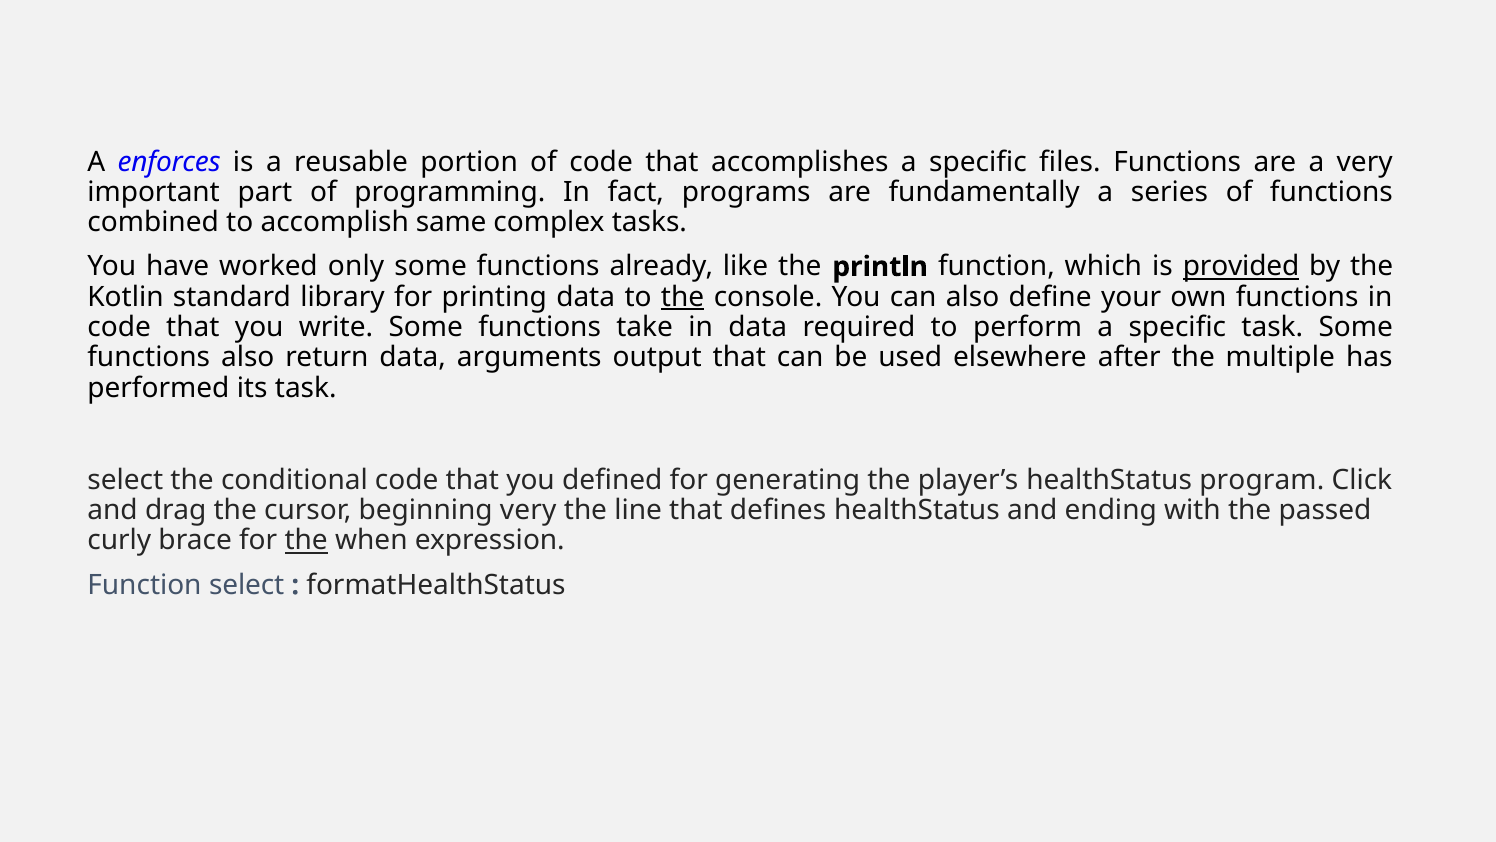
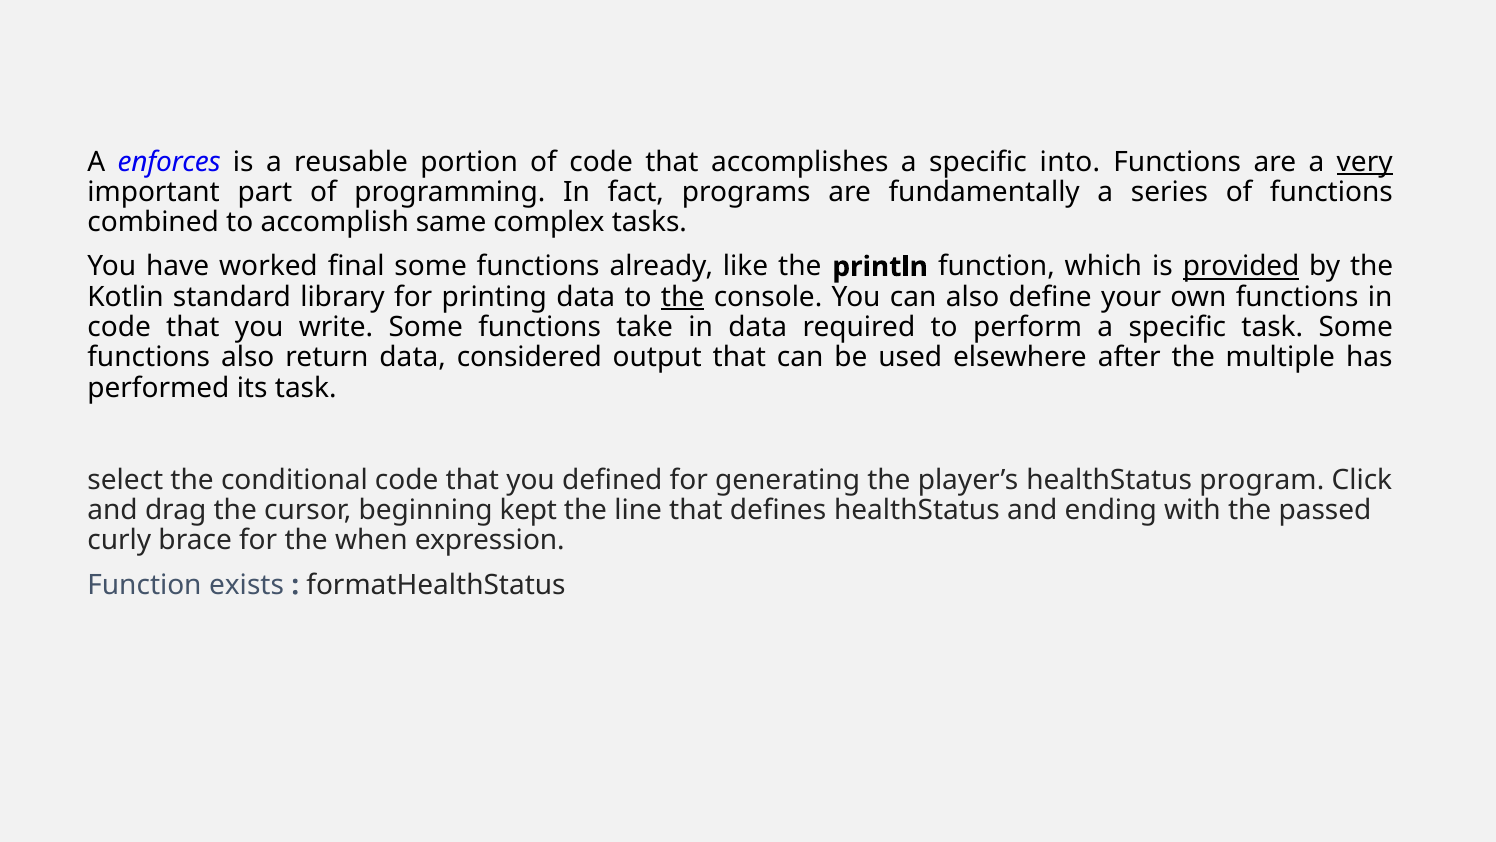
files: files -> into (1070, 162)
very underline: none -> present (1365, 162)
only: only -> final (356, 267)
arguments: arguments -> considered (529, 357)
beginning very: very -> kept (528, 510)
the underline: present -> none (306, 540)
Function select: select -> exists (247, 585)
